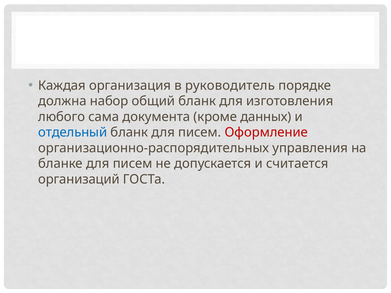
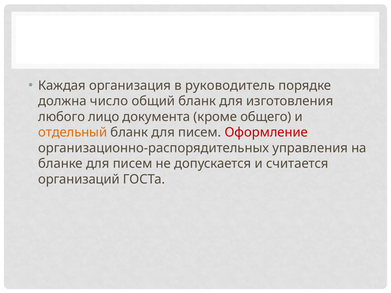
набор: набор -> число (109, 101)
сама: сама -> лицо (104, 117)
данных: данных -> общего (266, 117)
отдельный colour: blue -> orange (73, 133)
